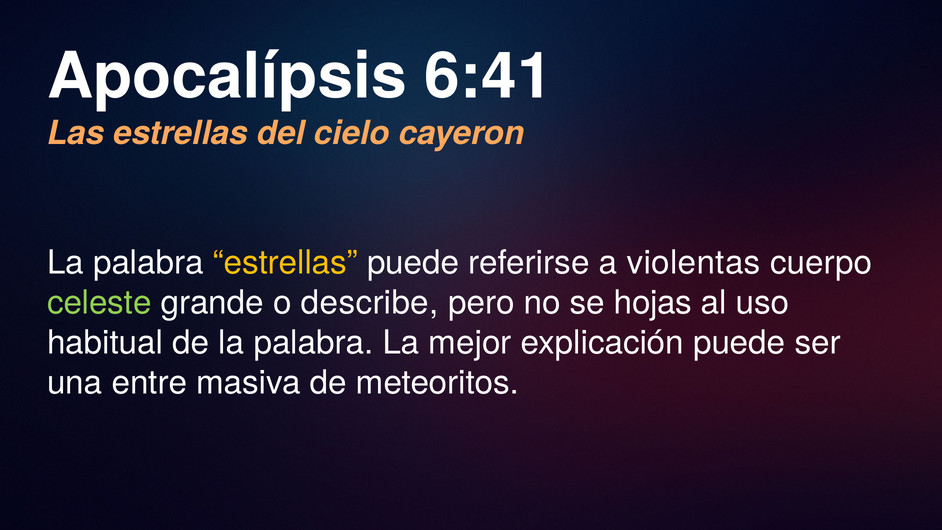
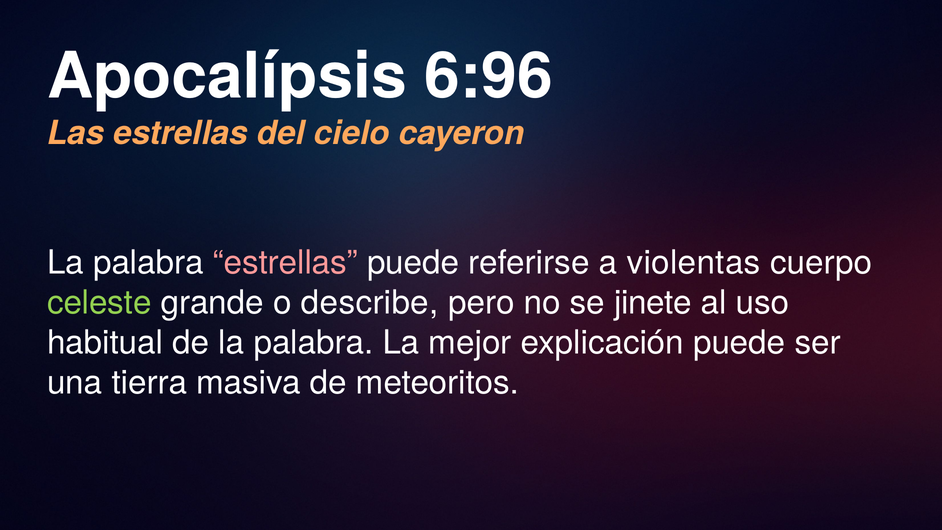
6:41: 6:41 -> 6:96 (489, 77)
estrellas colour: yellow -> pink (285, 263)
hojas: hojas -> jinete (653, 303)
entre: entre -> tierra (149, 383)
